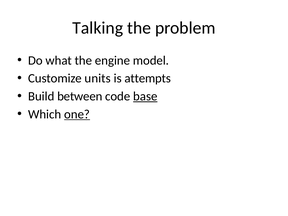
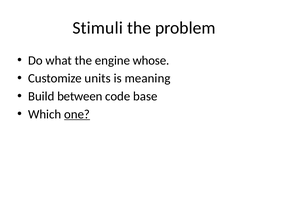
Talking: Talking -> Stimuli (98, 28)
model: model -> whose (151, 60)
attempts: attempts -> meaning (148, 78)
base underline: present -> none (145, 96)
